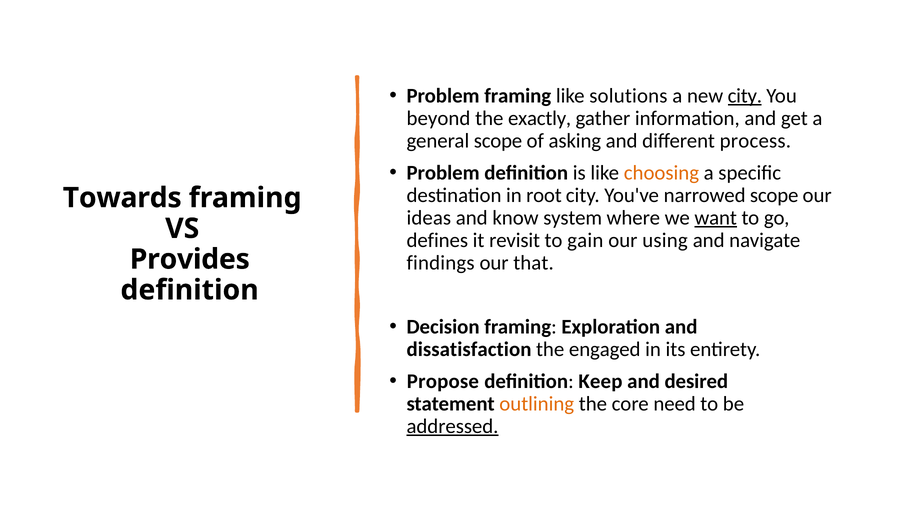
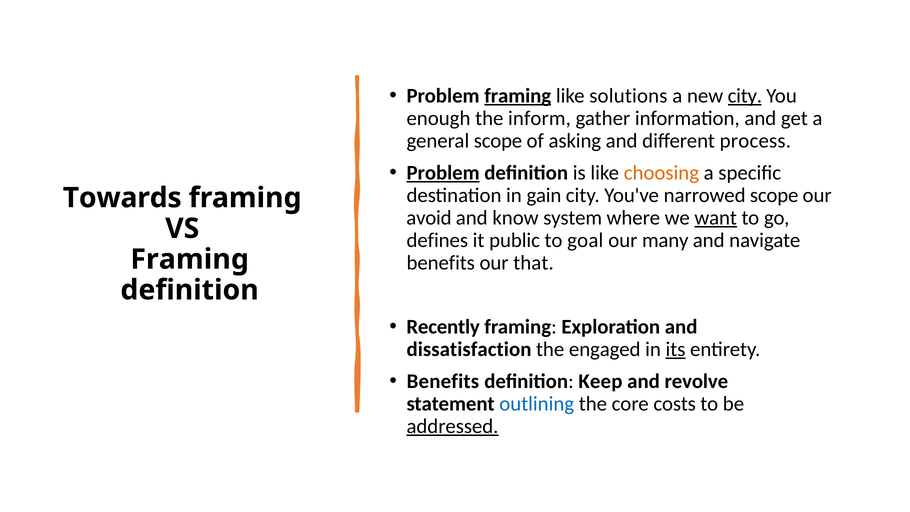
framing underline: none -> present (518, 96)
beyond: beyond -> enough (439, 118)
exactly: exactly -> inform (539, 118)
Problem underline: none -> present (443, 173)
root: root -> gain (544, 195)
ideas: ideas -> avoid (429, 218)
revisit: revisit -> public (515, 240)
gain: gain -> goal (585, 240)
using: using -> many (665, 240)
findings: findings -> benefits (441, 263)
Provides: Provides -> Framing (190, 259)
Decision: Decision -> Recently (443, 327)
its underline: none -> present (676, 349)
Propose: Propose -> Benefits (443, 381)
desired: desired -> revolve (696, 381)
outlining colour: orange -> blue (537, 404)
need: need -> costs (675, 404)
